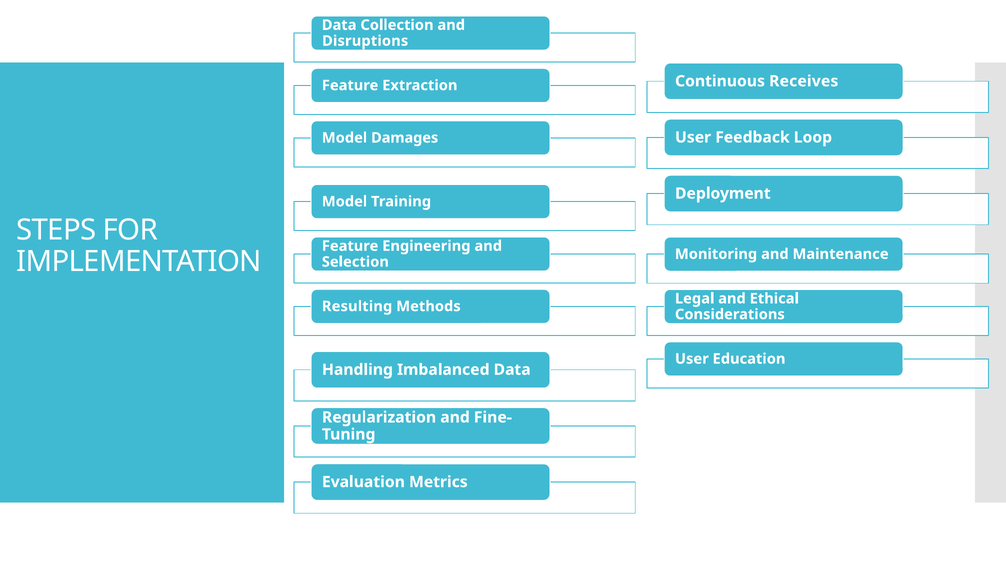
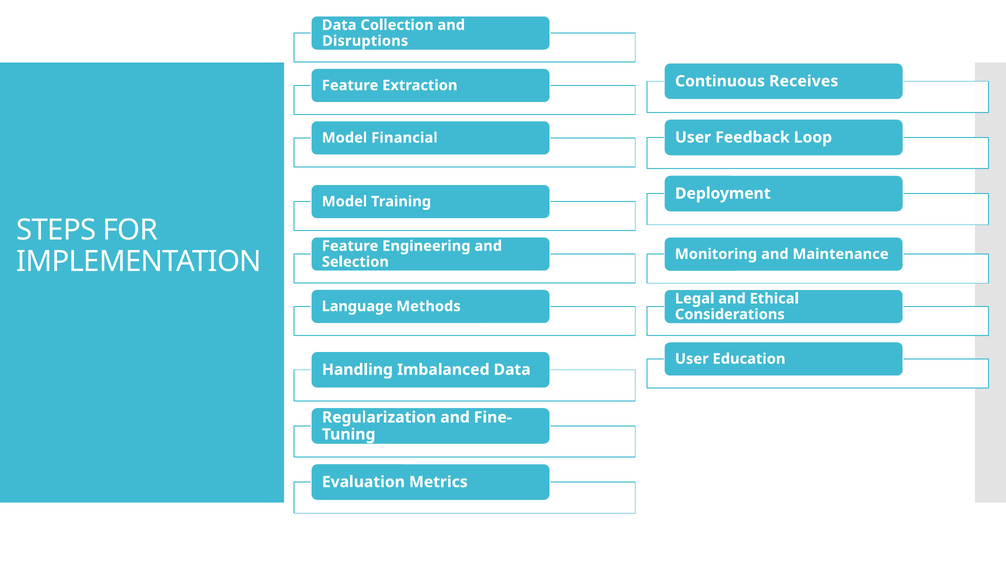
Damages: Damages -> Financial (405, 138)
Resulting: Resulting -> Language (357, 306)
